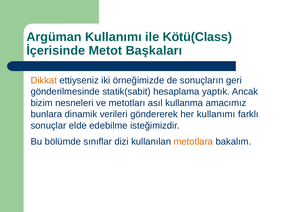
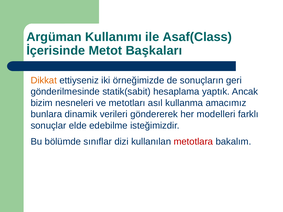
Kötü(Class: Kötü(Class -> Asaf(Class (197, 37)
her kullanımı: kullanımı -> modelleri (216, 114)
metotlara colour: orange -> red (193, 142)
